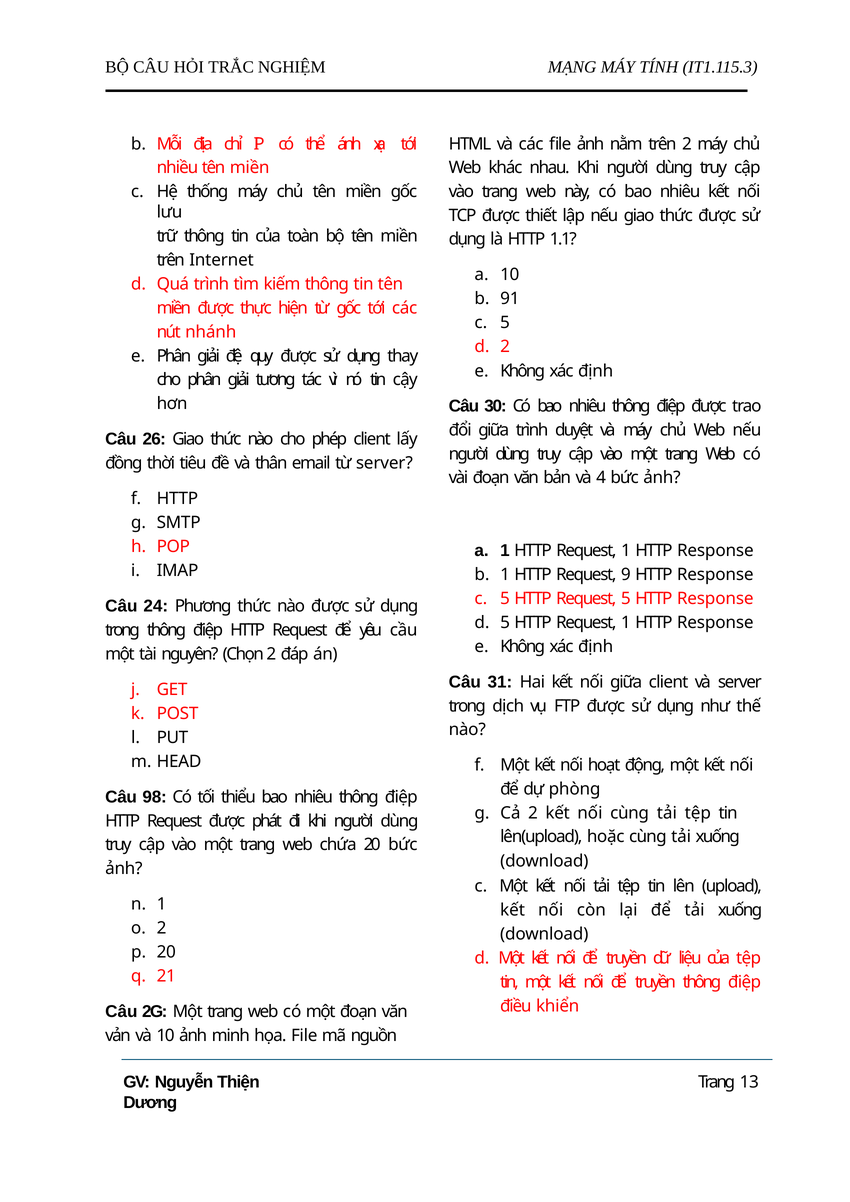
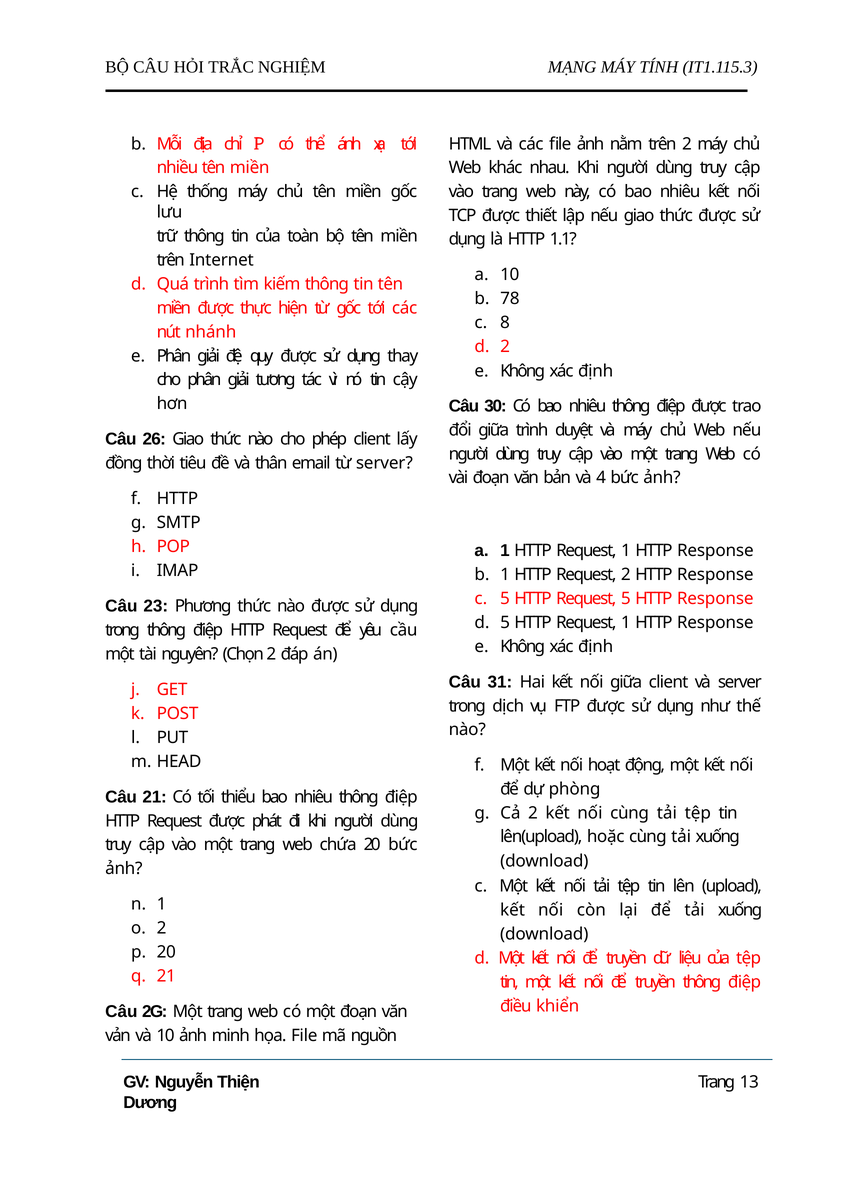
91: 91 -> 78 (510, 299)
5: 5 -> 8 (505, 323)
Request 9: 9 -> 2 (626, 575)
24: 24 -> 23 (156, 607)
Câu 98: 98 -> 21 (155, 798)
